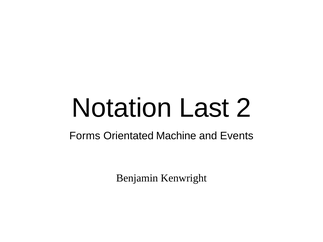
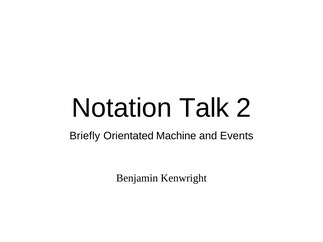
Last: Last -> Talk (204, 108)
Forms: Forms -> Briefly (85, 136)
